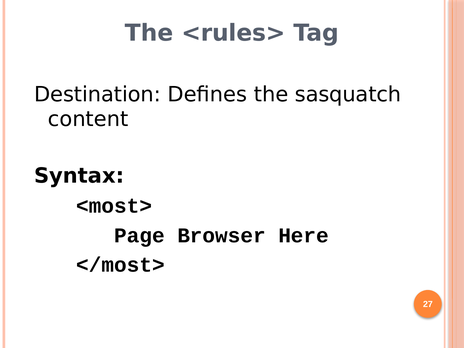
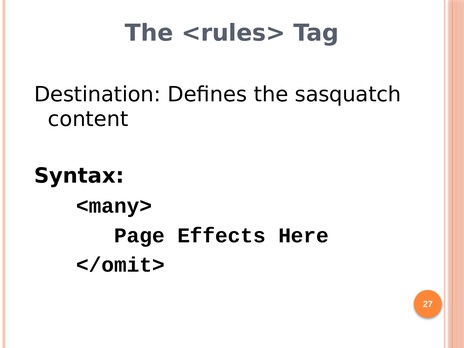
<most>: <most> -> <many> (114, 206)
Browser: Browser -> Effects (222, 235)
</most>: </most> -> </omit> (121, 265)
